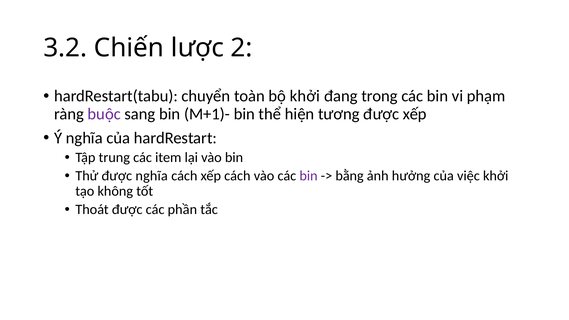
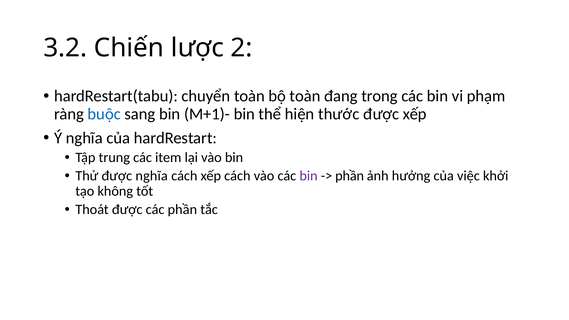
bộ khởi: khởi -> toàn (305, 96)
buộc colour: purple -> blue (104, 114)
tương: tương -> thước (339, 114)
bằng: bằng -> phần (350, 176)
